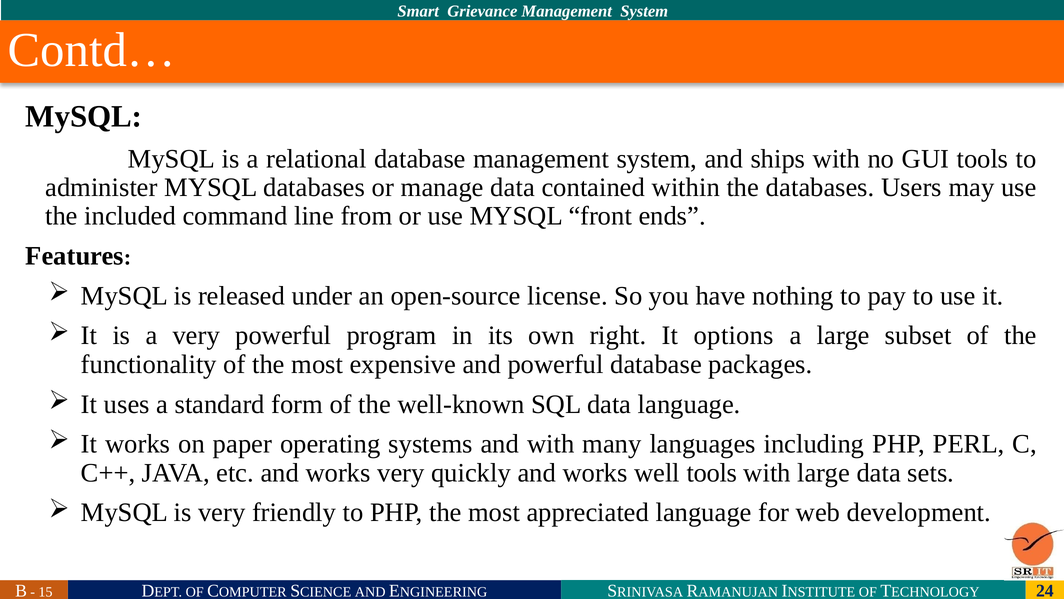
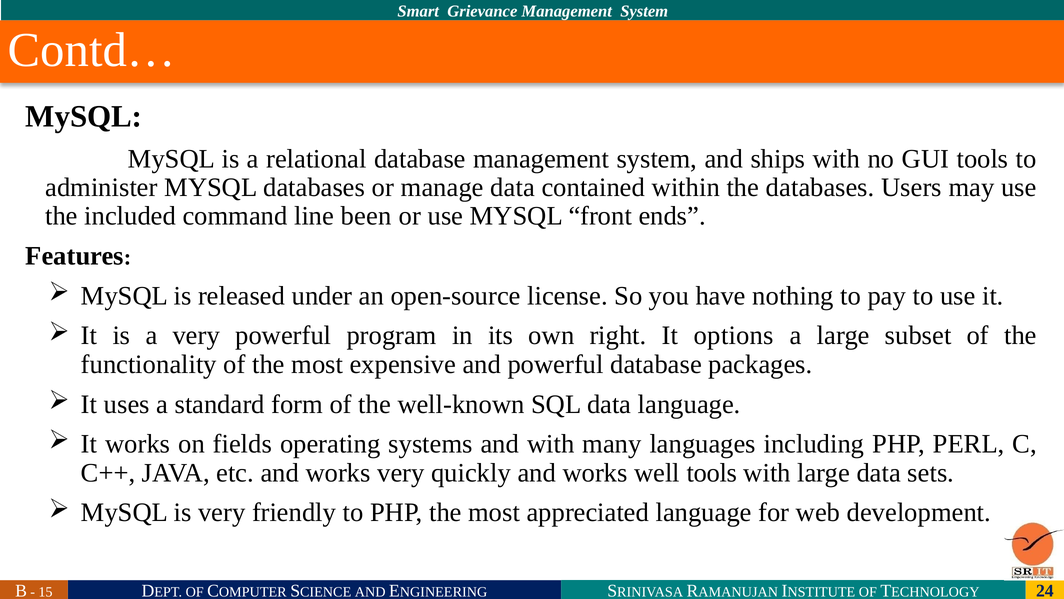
from: from -> been (366, 216)
paper: paper -> fields (242, 444)
